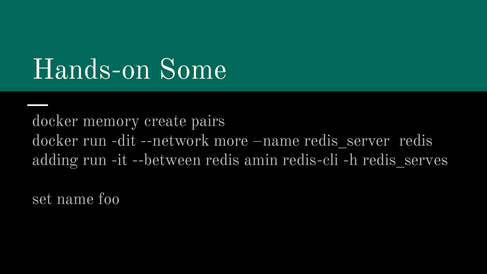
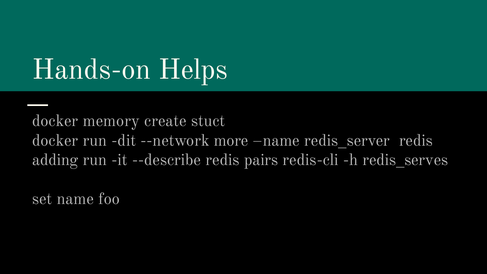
Some: Some -> Helps (193, 69)
pairs: pairs -> stuct (208, 121)
--between: --between -> --describe (167, 160)
amin: amin -> pairs (261, 160)
